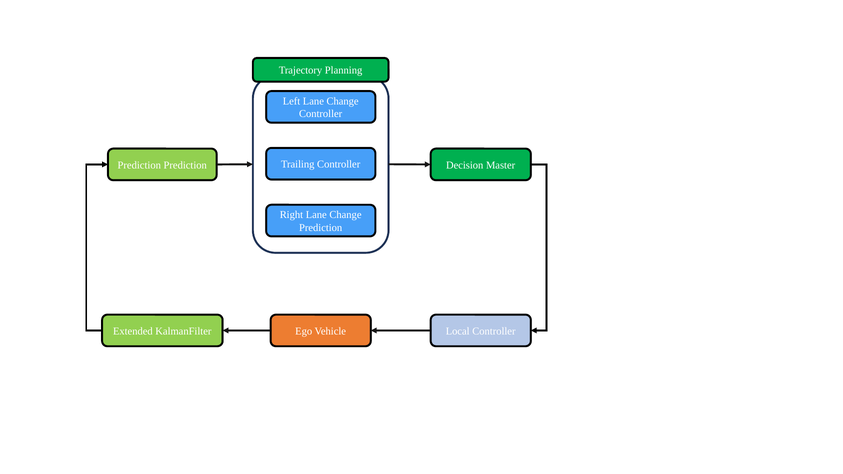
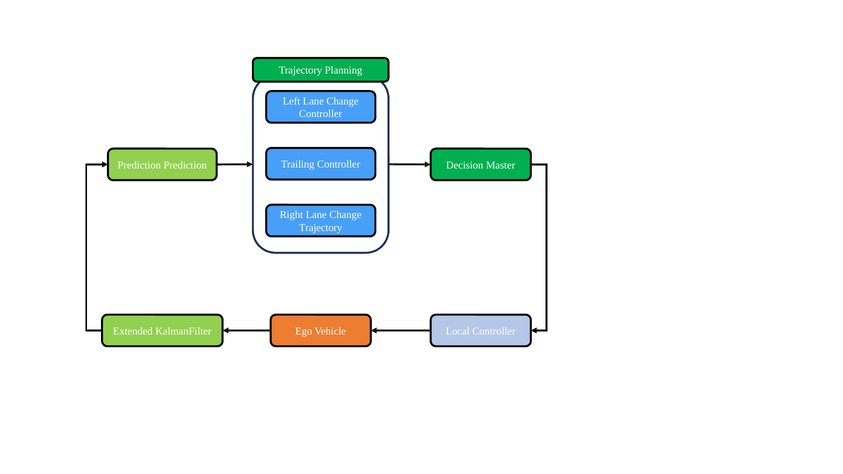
Prediction: Prediction -> Trajectory (321, 228)
